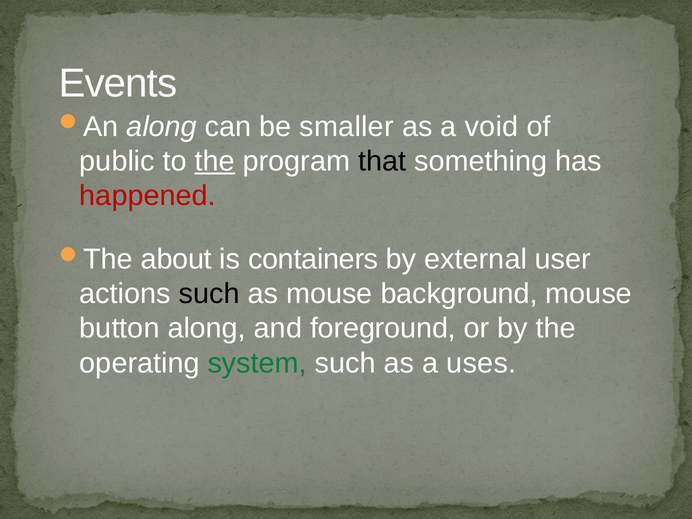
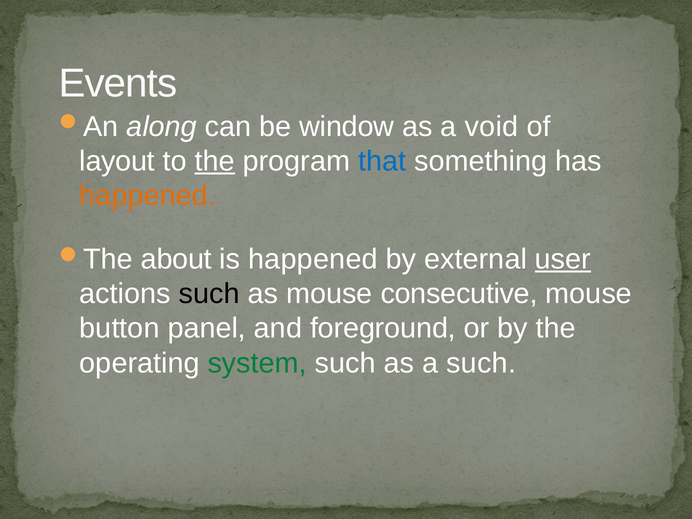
smaller: smaller -> window (347, 127)
public: public -> layout (117, 161)
that colour: black -> blue (382, 161)
happened colour: red -> orange (148, 196)
is containers: containers -> happened (313, 259)
user underline: none -> present (563, 259)
background: background -> consecutive (459, 294)
button along: along -> panel (207, 328)
a uses: uses -> such (481, 363)
